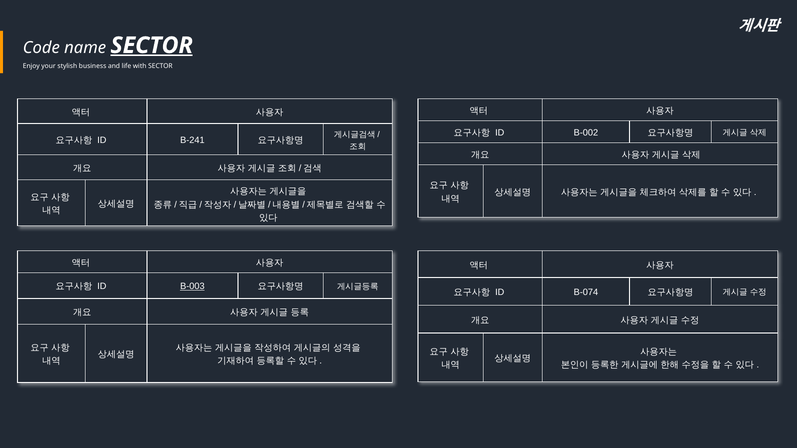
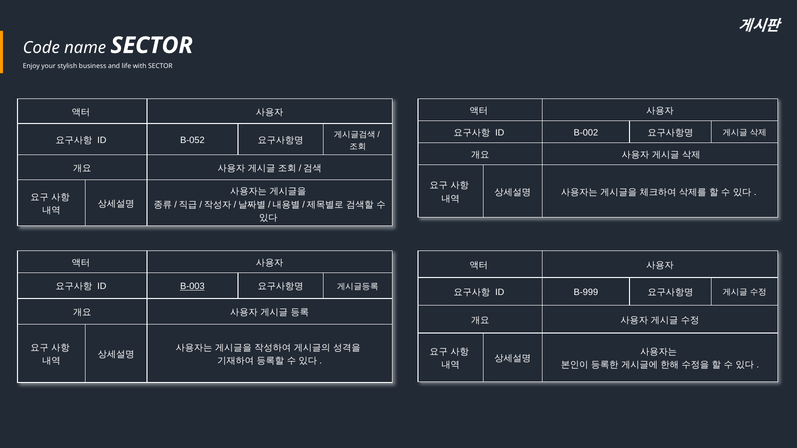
SECTOR underline: present -> none (152, 45)
B-241: B-241 -> B-052 (192, 140)
B-074: B-074 -> B-999 (586, 293)
